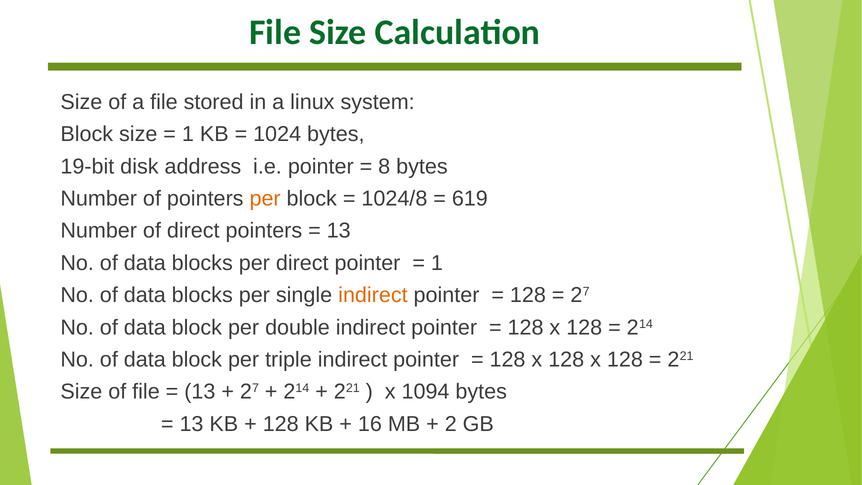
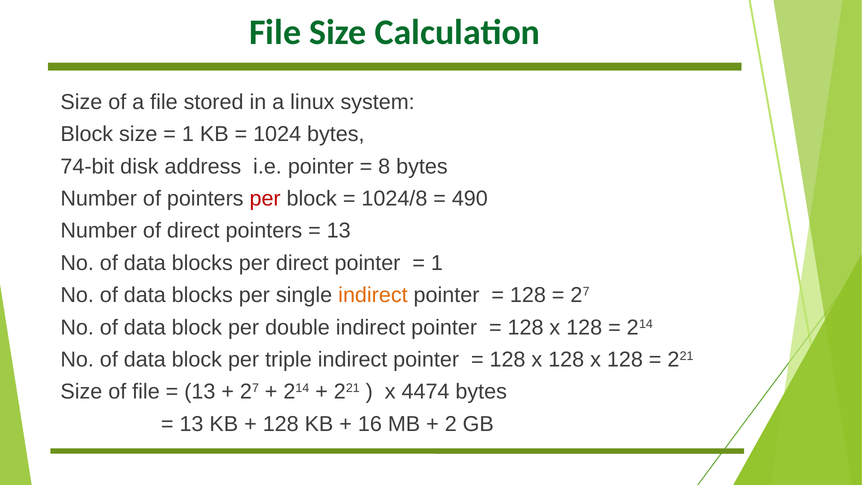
19-bit: 19-bit -> 74-bit (87, 166)
per colour: orange -> red (265, 199)
619: 619 -> 490 (470, 199)
1094: 1094 -> 4474 (426, 392)
